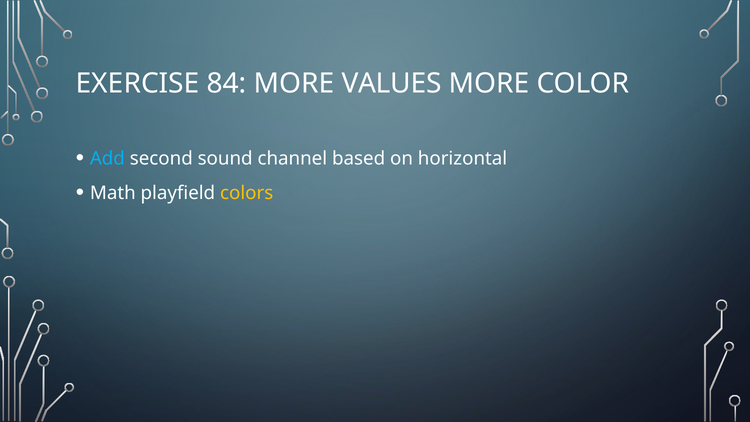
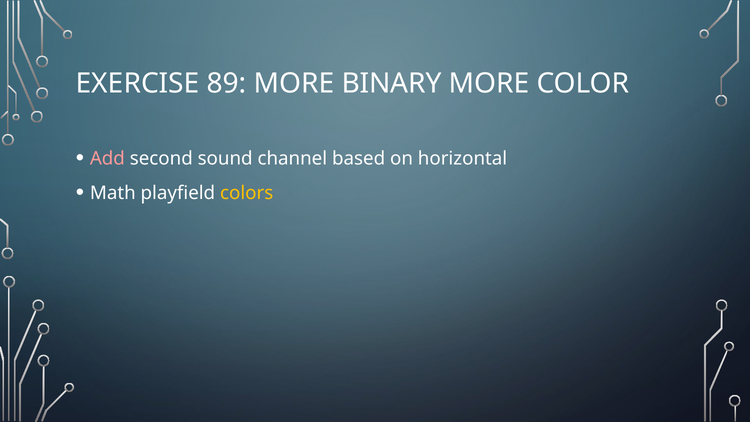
84: 84 -> 89 (226, 83)
VALUES: VALUES -> BINARY (392, 83)
Add colour: light blue -> pink (107, 158)
